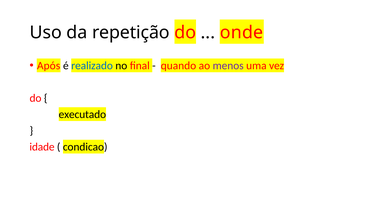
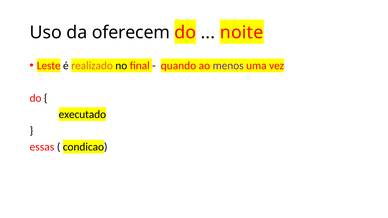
repetição: repetição -> oferecem (131, 33)
onde: onde -> noite (242, 33)
Após: Após -> Leste (49, 66)
realizado colour: blue -> orange (92, 66)
idade: idade -> essas (42, 147)
